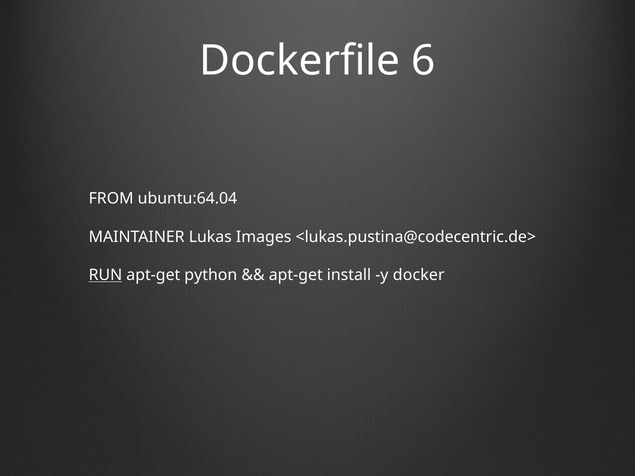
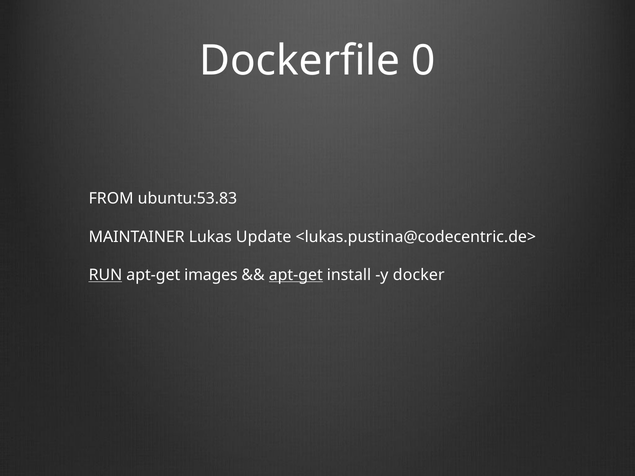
6: 6 -> 0 (423, 61)
ubuntu:64.04: ubuntu:64.04 -> ubuntu:53.83 (187, 199)
Images: Images -> Update (264, 237)
python: python -> images (211, 275)
apt-get underline: none -> present (296, 275)
